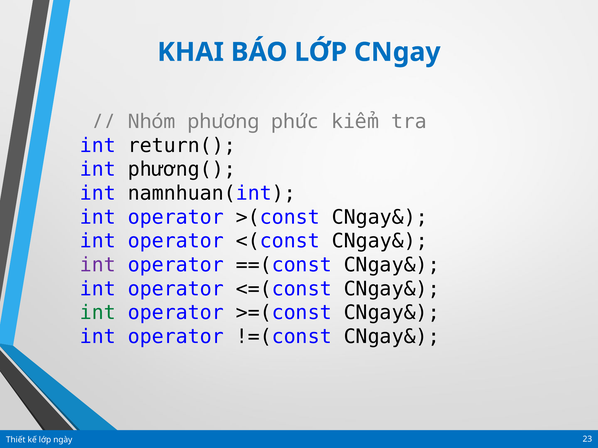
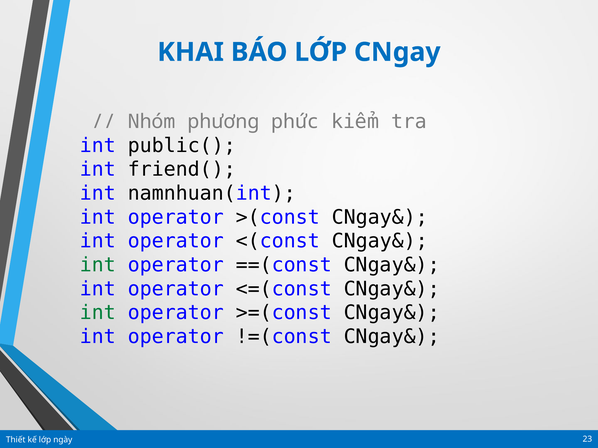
return(: return( -> public( (182, 146)
phương(: phương( -> friend( (182, 170)
int colour: purple -> green (98, 265)
